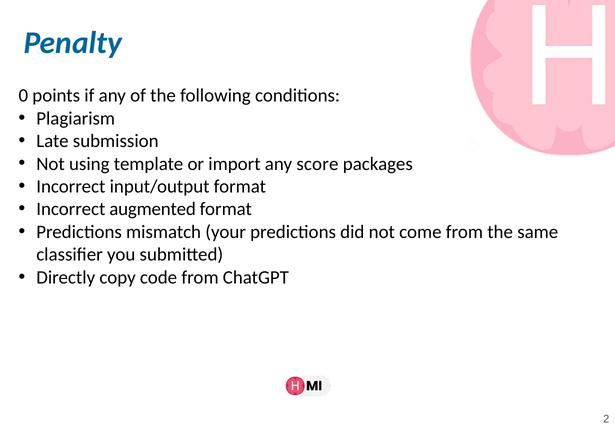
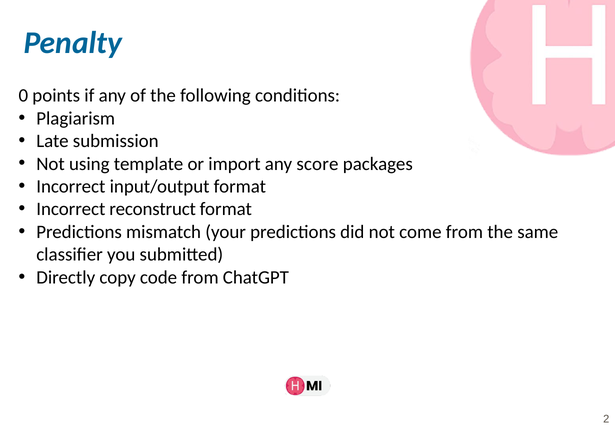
augmented: augmented -> reconstruct (153, 209)
